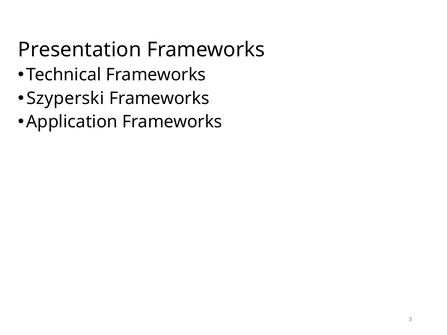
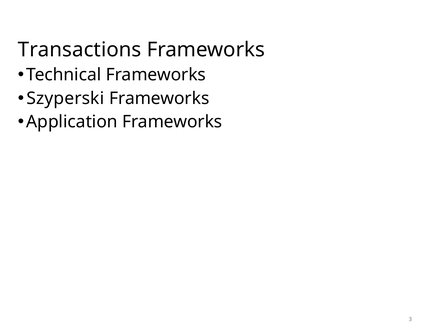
Presentation: Presentation -> Transactions (80, 50)
